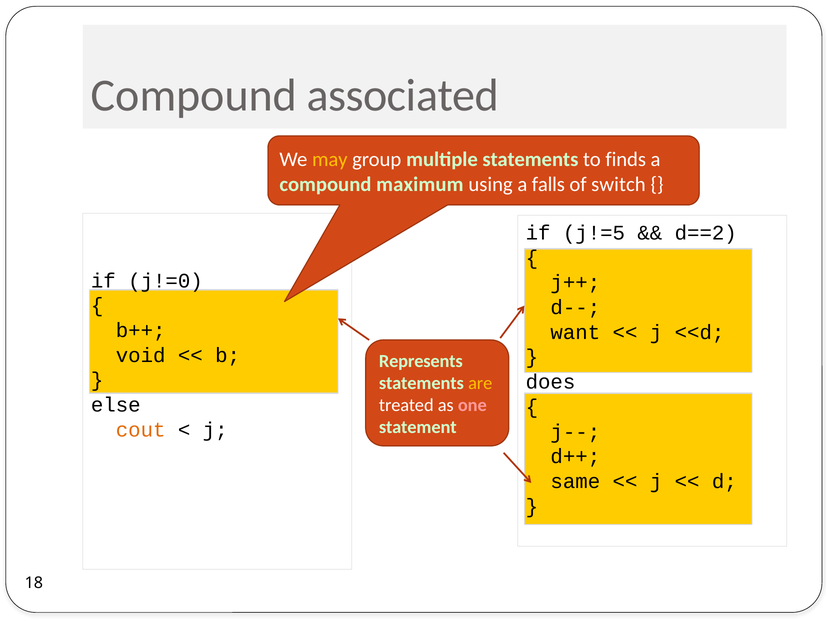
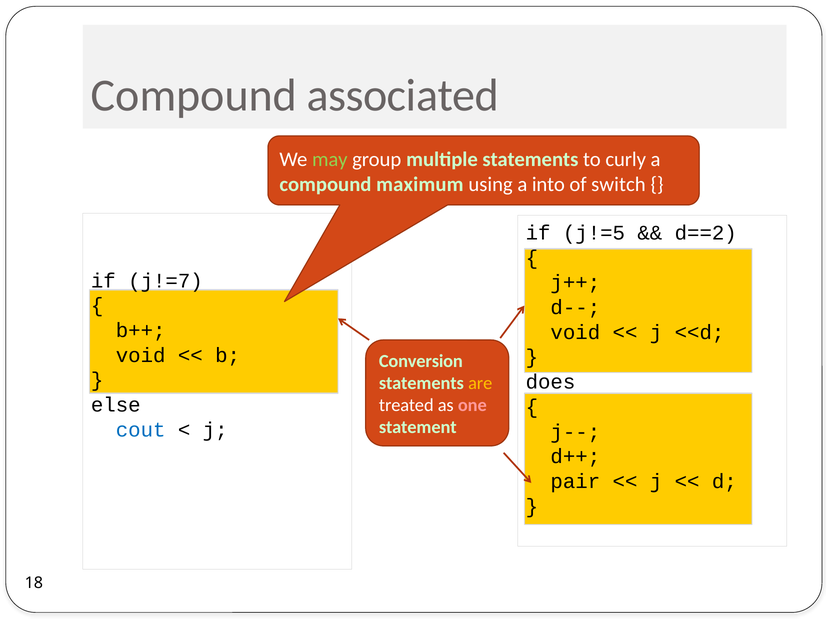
may colour: yellow -> light green (330, 159)
finds: finds -> curly (626, 159)
falls: falls -> into (548, 184)
j!=0: j!=0 -> j!=7 (165, 281)
want: want -> void (575, 332)
Represents: Represents -> Conversion (421, 361)
cout colour: orange -> blue (141, 430)
same: same -> pair (575, 481)
